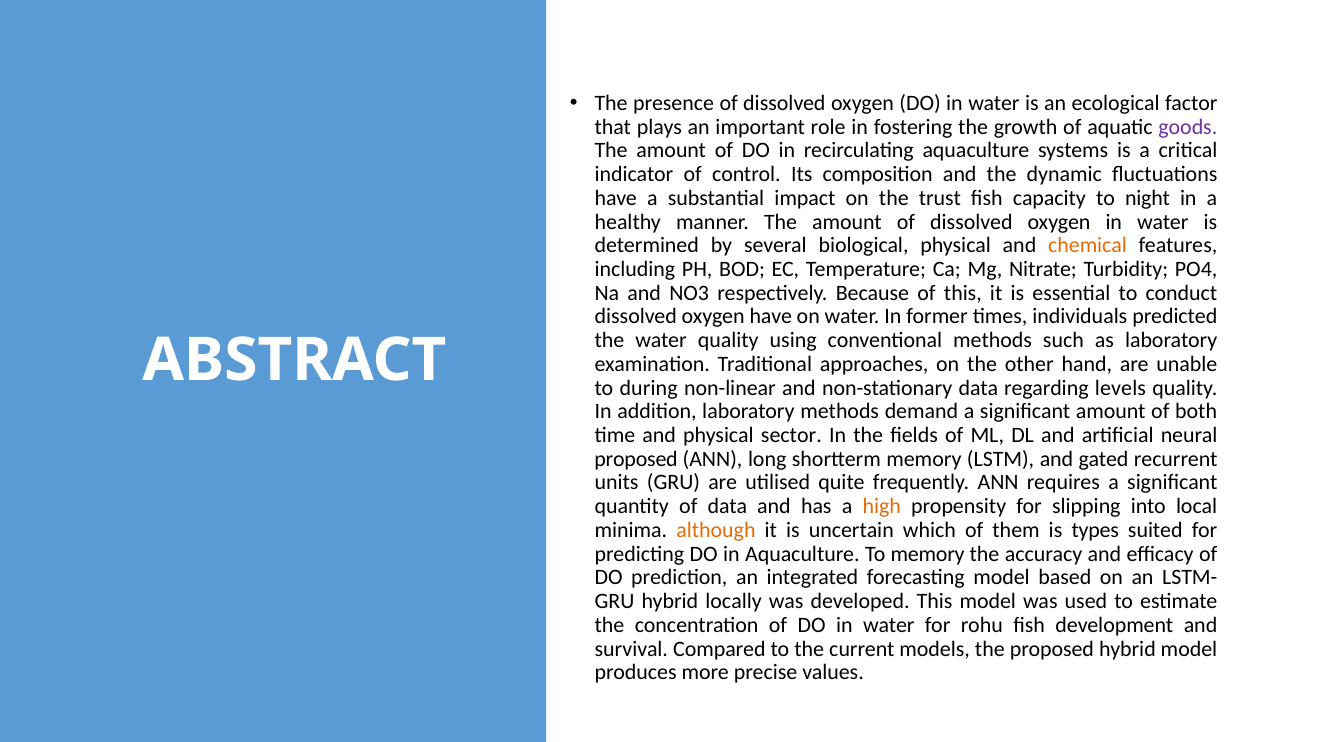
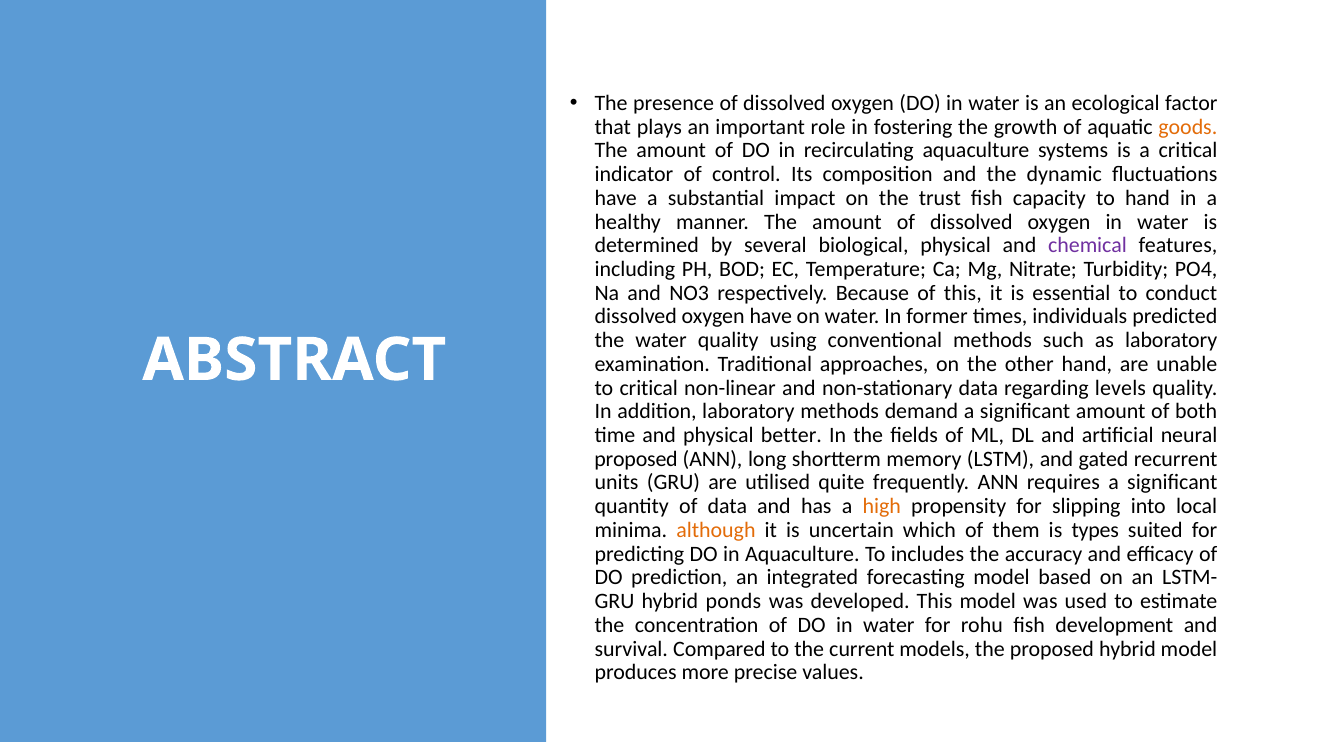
goods colour: purple -> orange (1188, 127)
to night: night -> hand (1147, 198)
chemical colour: orange -> purple (1088, 246)
to during: during -> critical (649, 388)
sector: sector -> better (791, 435)
To memory: memory -> includes (928, 554)
locally: locally -> ponds (734, 601)
